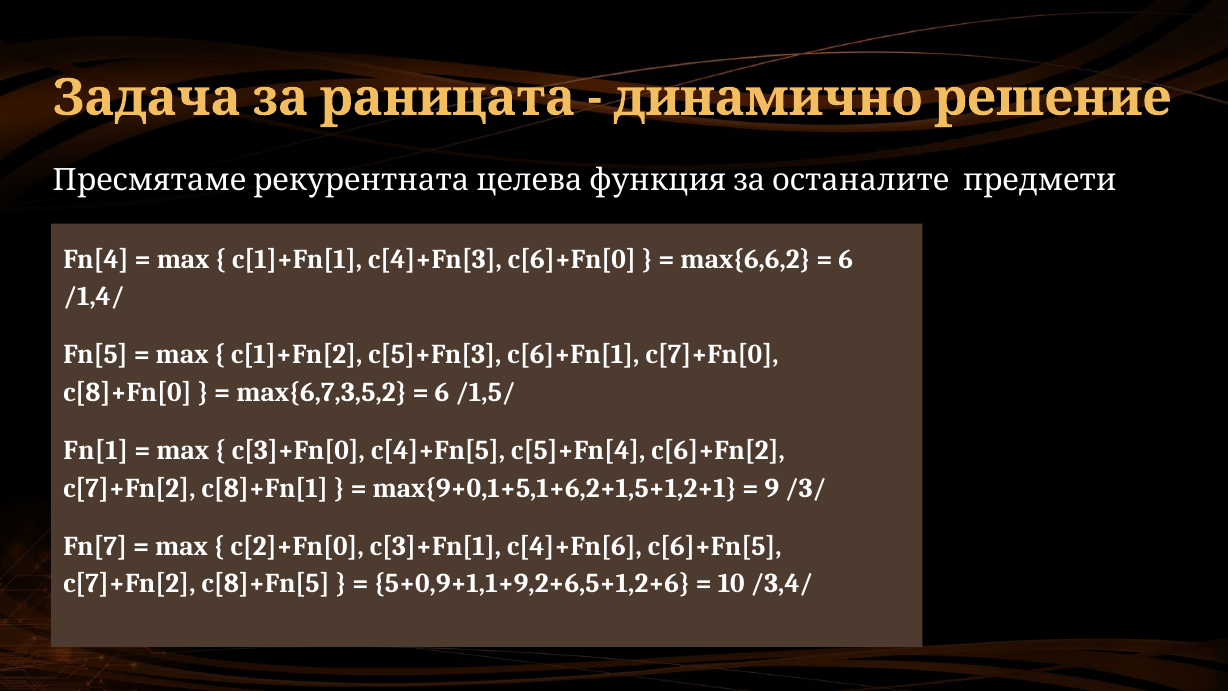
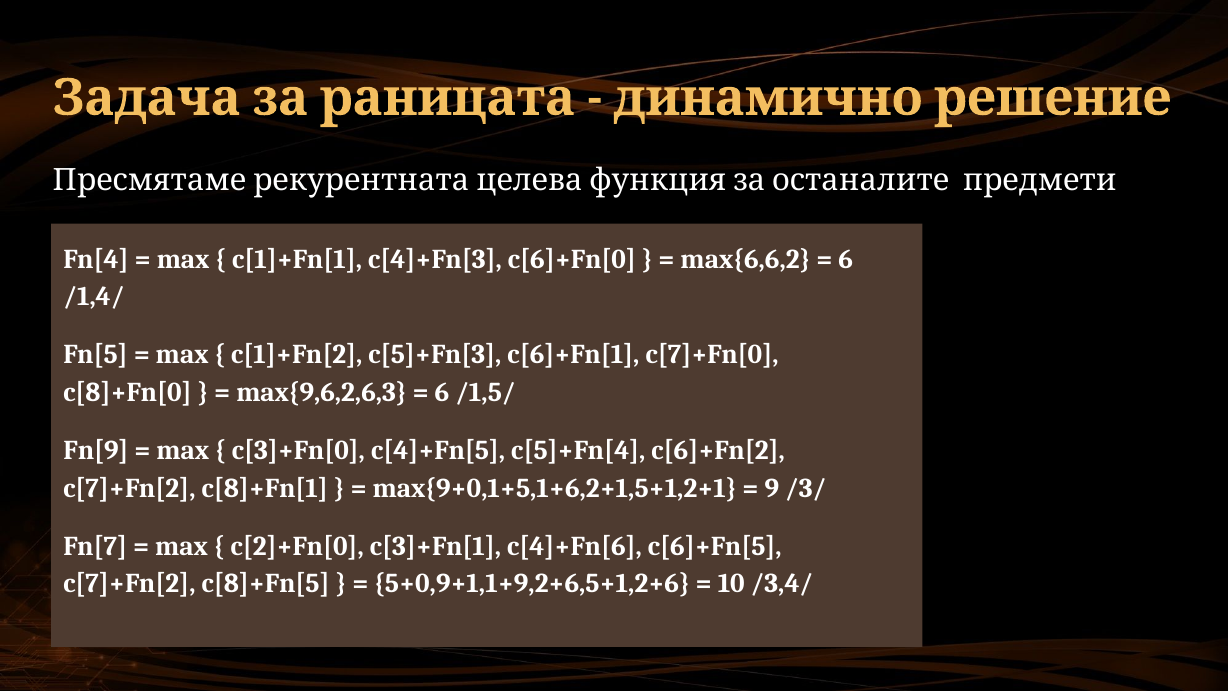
max{6,7,3,5,2: max{6,7,3,5,2 -> max{9,6,2,6,3 (321, 392)
Fn[1: Fn[1 -> Fn[9 (96, 450)
